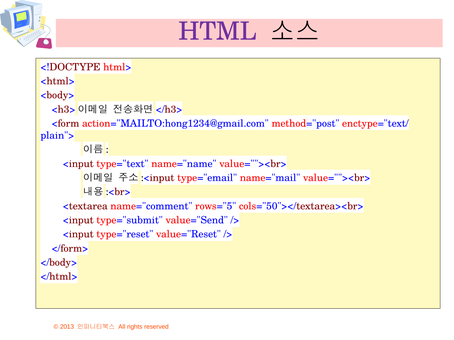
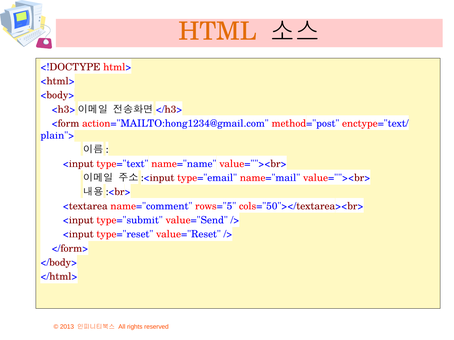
HTML colour: purple -> orange (218, 32)
